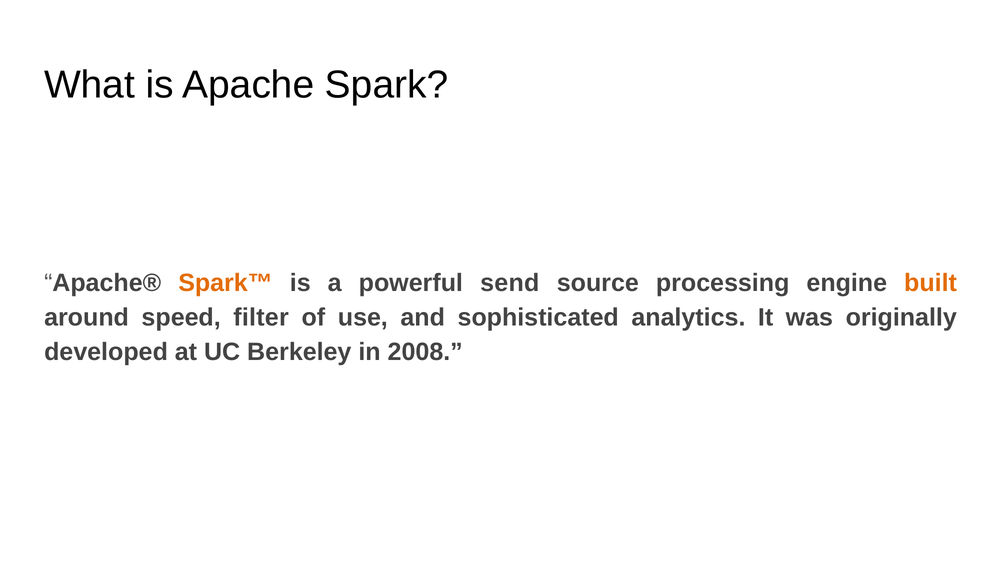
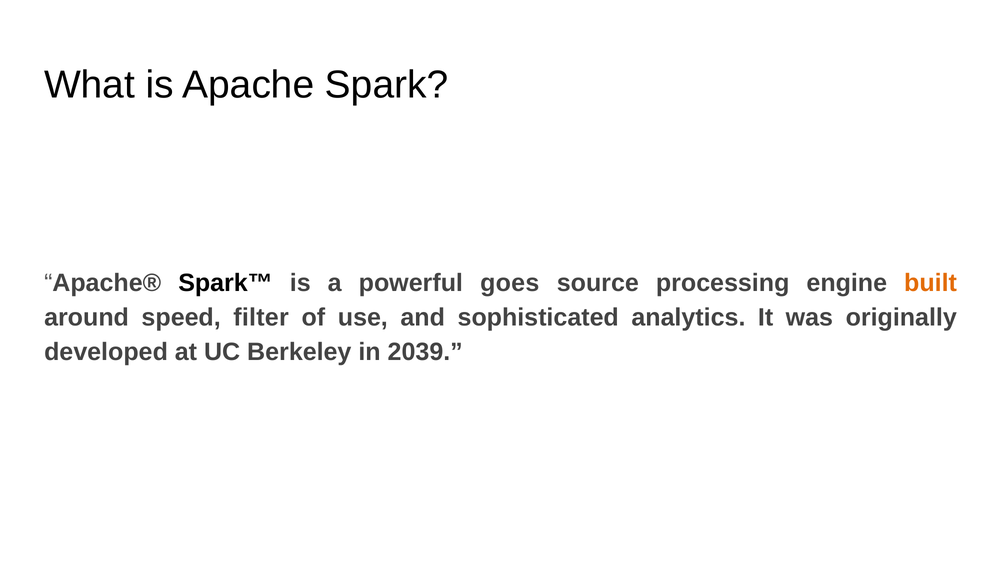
Spark™ colour: orange -> black (226, 283)
send: send -> goes (510, 283)
2008: 2008 -> 2039 (425, 352)
